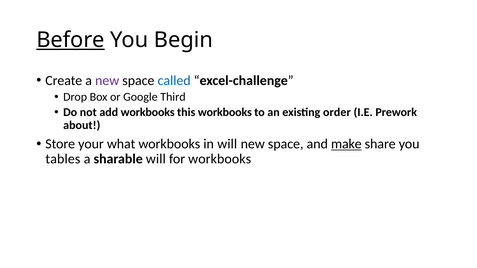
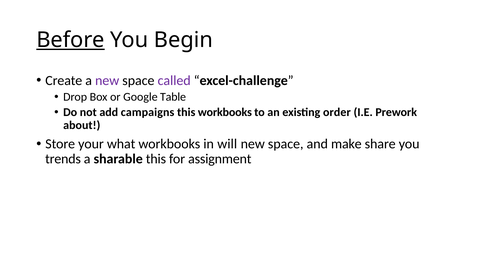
called colour: blue -> purple (174, 81)
Third: Third -> Table (173, 97)
add workbooks: workbooks -> campaigns (148, 112)
make underline: present -> none (346, 144)
tables: tables -> trends (63, 159)
sharable will: will -> this (156, 159)
for workbooks: workbooks -> assignment (220, 159)
